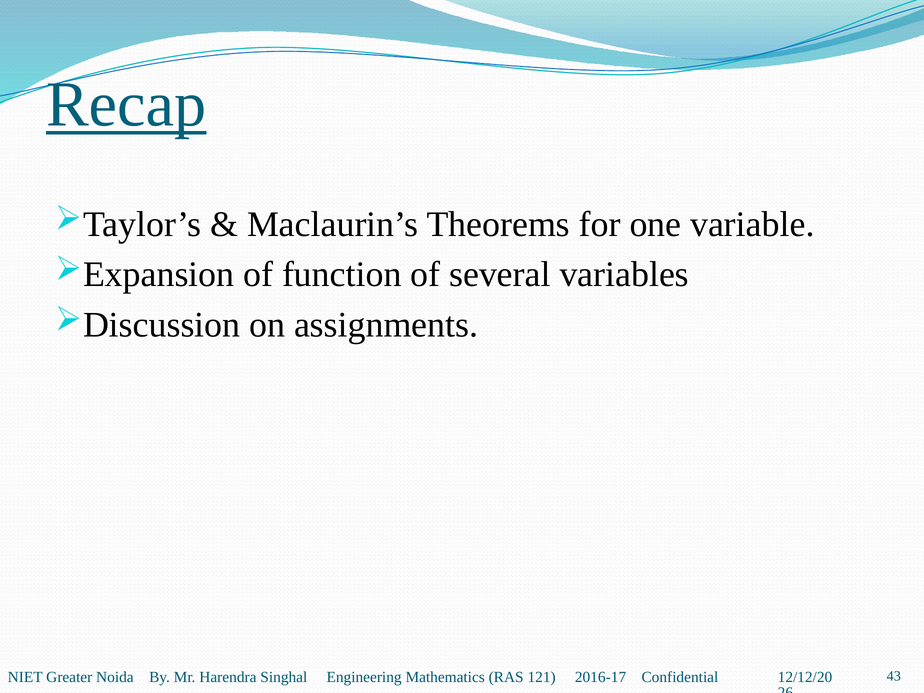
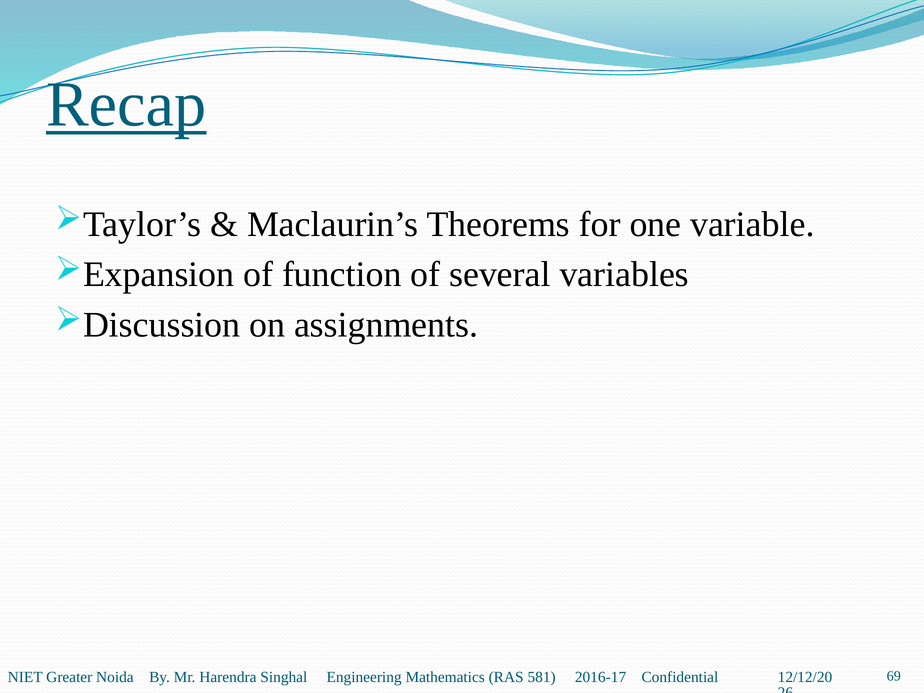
121: 121 -> 581 (542, 677)
43: 43 -> 69 (894, 676)
